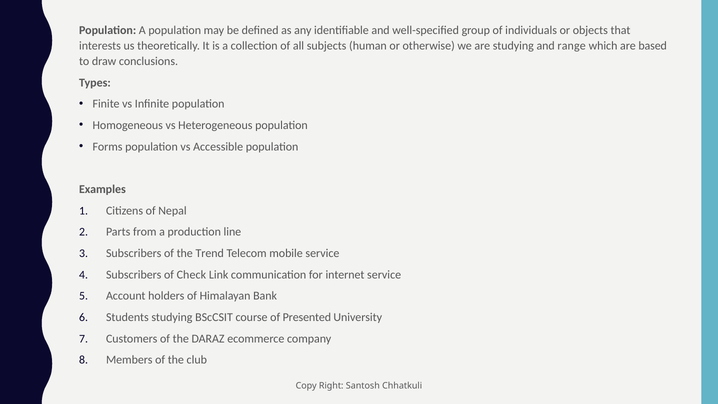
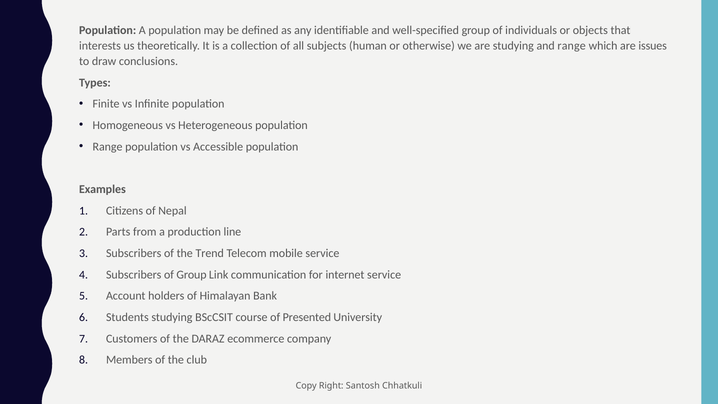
based: based -> issues (653, 46)
Forms: Forms -> Range (108, 147)
of Check: Check -> Group (191, 274)
